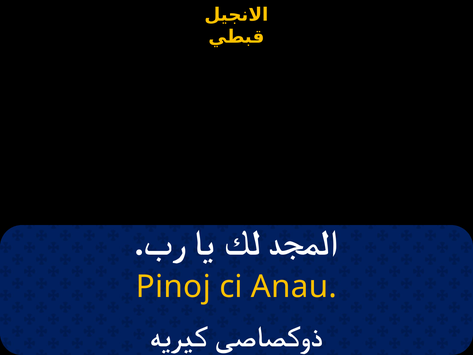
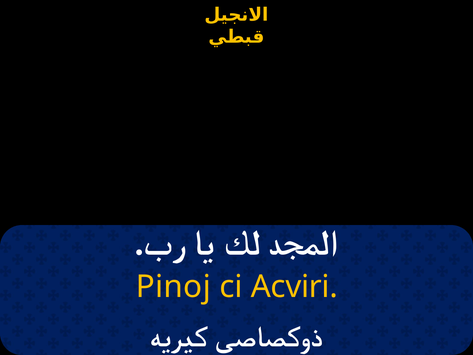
Anau: Anau -> Acviri (294, 287)
